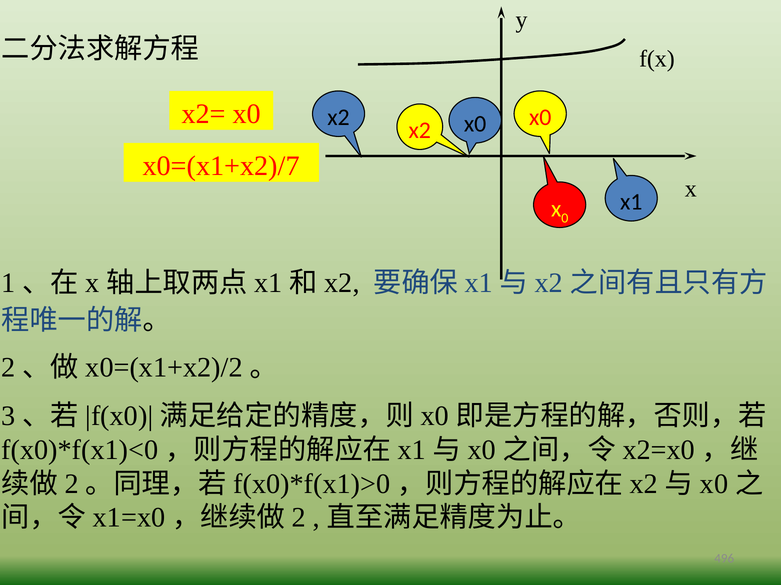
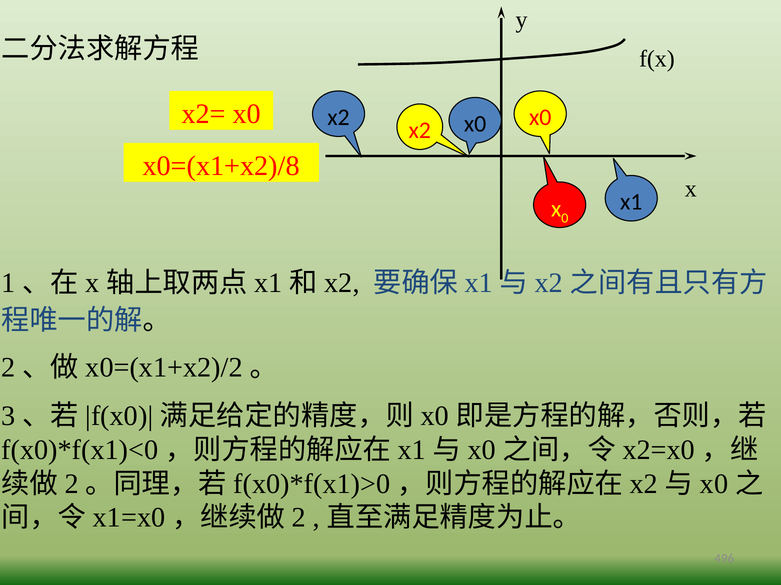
x0=(x1+x2)/7: x0=(x1+x2)/7 -> x0=(x1+x2)/8 (221, 166)
